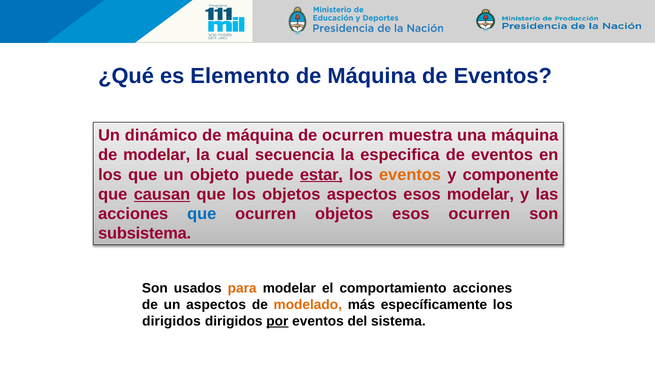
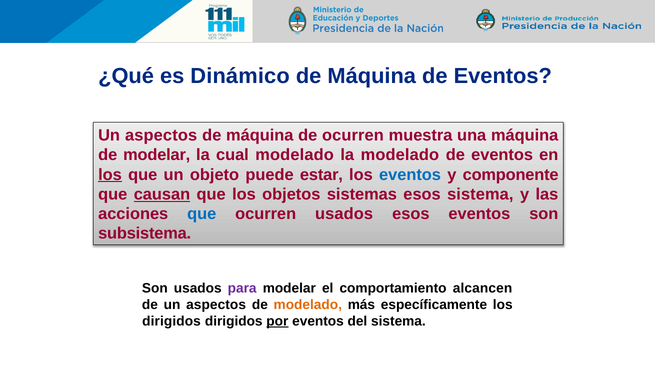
Elemento: Elemento -> Dinámico (240, 76)
dinámico: dinámico -> aspectos (161, 136)
cual secuencia: secuencia -> modelado (295, 155)
la especifica: especifica -> modelado (400, 155)
los underline: none -> present (110, 175)
estar underline: present -> none (321, 175)
eventos colour: orange -> blue (410, 175)
objetos aspectos: aspectos -> sistemas (362, 195)
esos modelar: modelar -> sistema (480, 195)
ocurren objetos: objetos -> usados (344, 214)
esos ocurren: ocurren -> eventos (479, 214)
para colour: orange -> purple (242, 289)
comportamiento acciones: acciones -> alcancen (483, 289)
